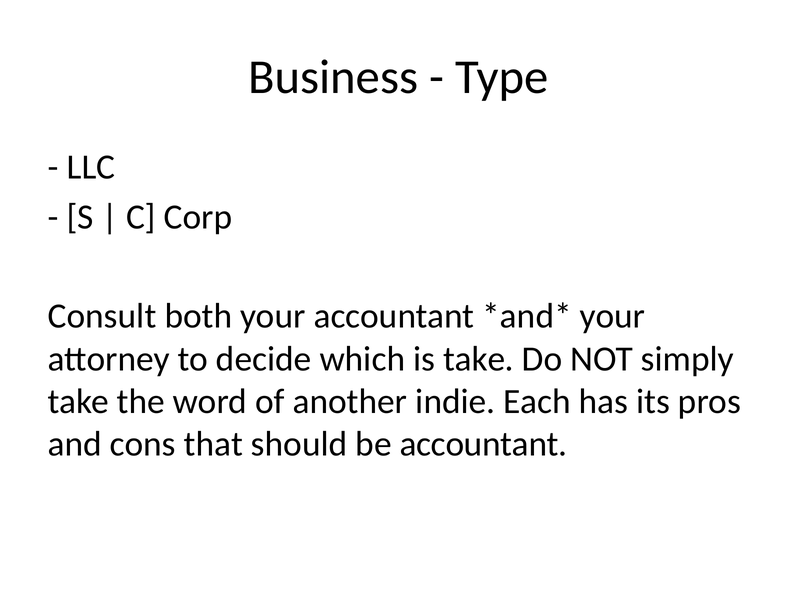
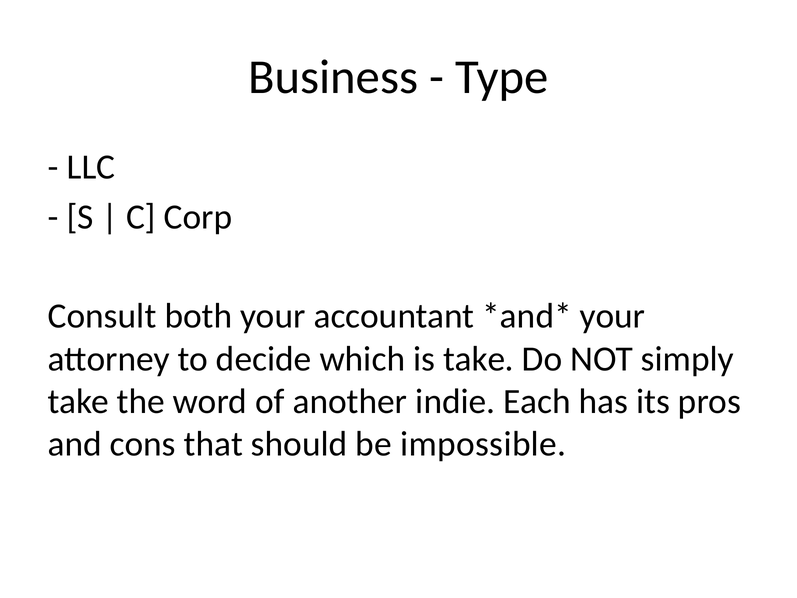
be accountant: accountant -> impossible (483, 444)
